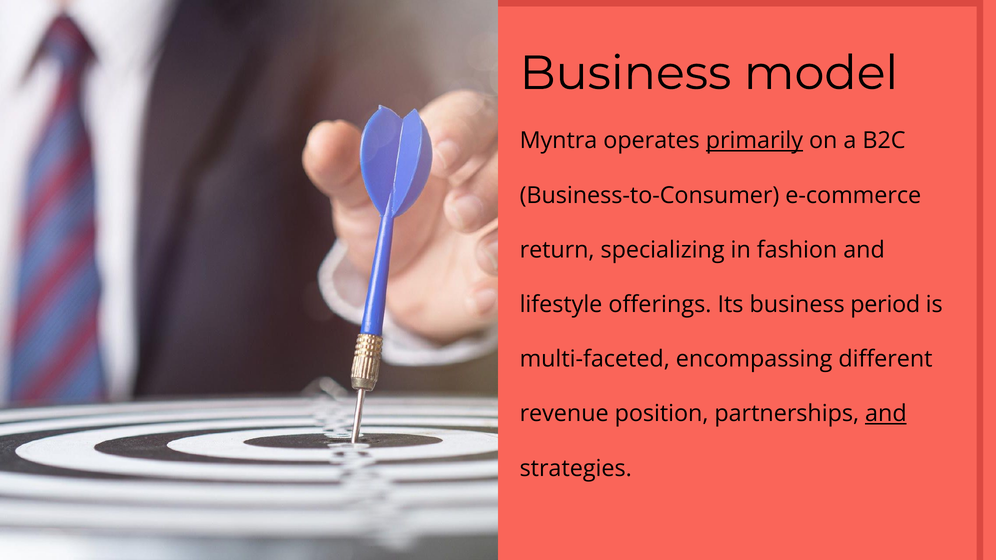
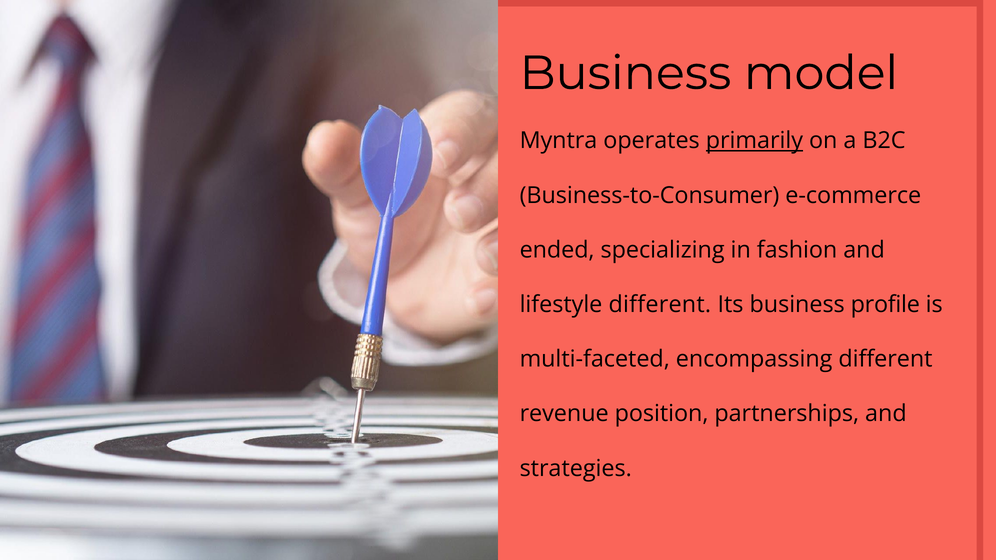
return: return -> ended (557, 250)
lifestyle offerings: offerings -> different (660, 305)
period: period -> profile (885, 305)
and underline: present -> none (886, 414)
